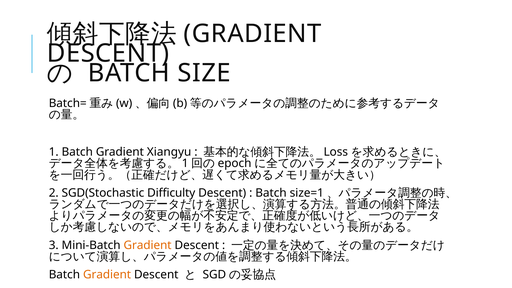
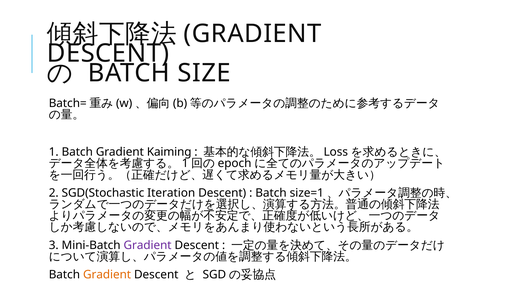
Xiangyu: Xiangyu -> Kaiming (169, 152)
Difficulty: Difficulty -> Iteration (171, 193)
Gradient colour: orange -> purple (148, 245)
